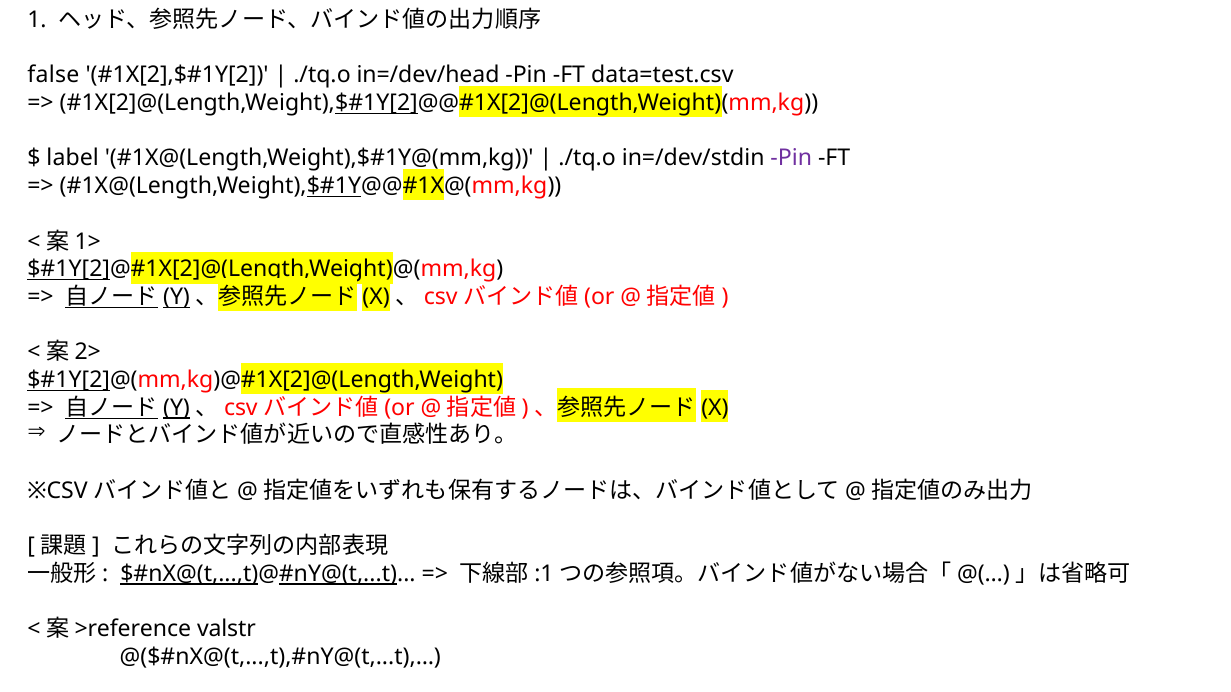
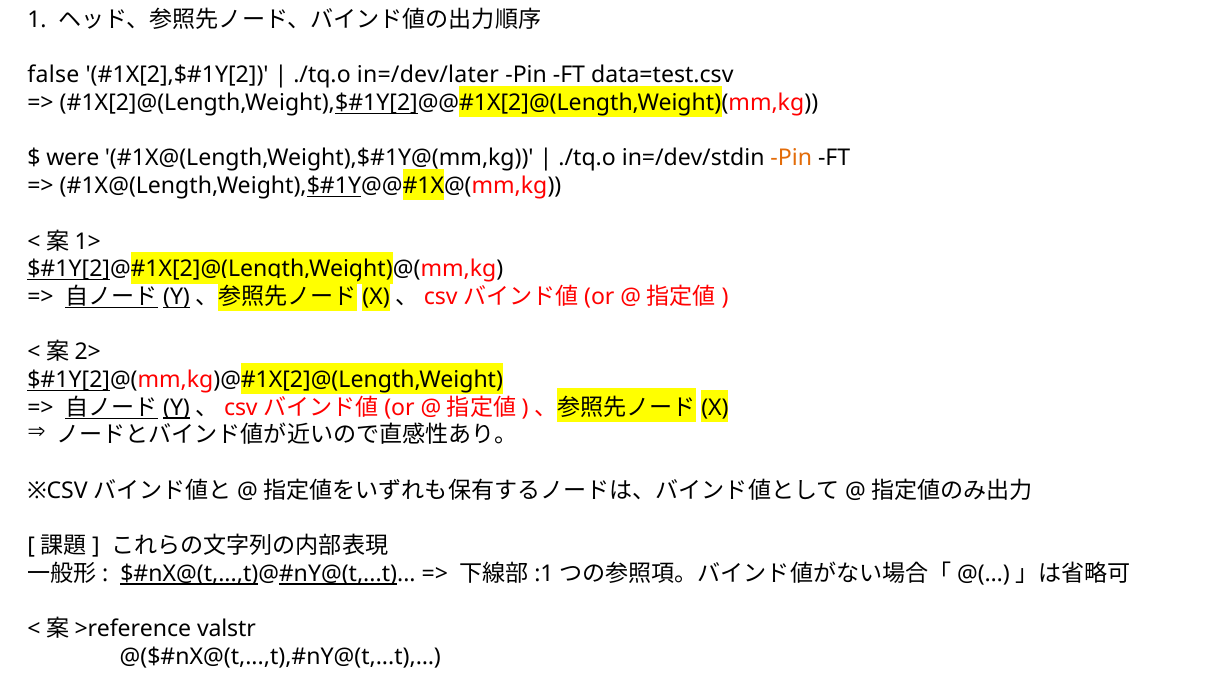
in=/dev/head: in=/dev/head -> in=/dev/later (428, 75)
label: label -> were (73, 158)
Pin colour: purple -> orange (791, 158)
